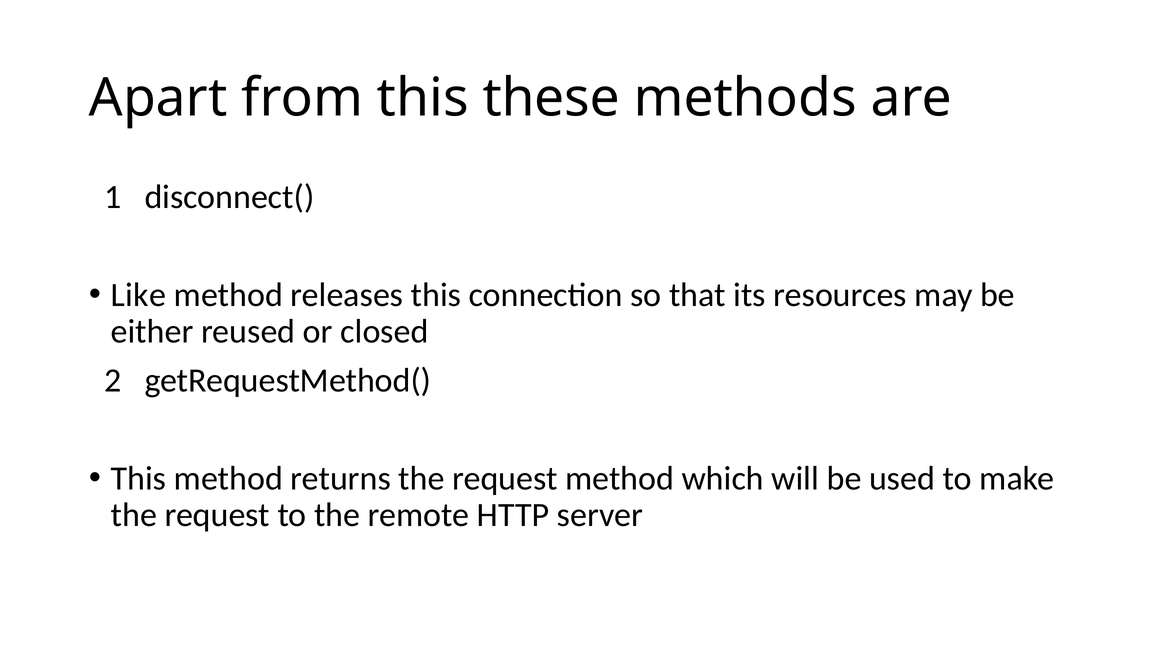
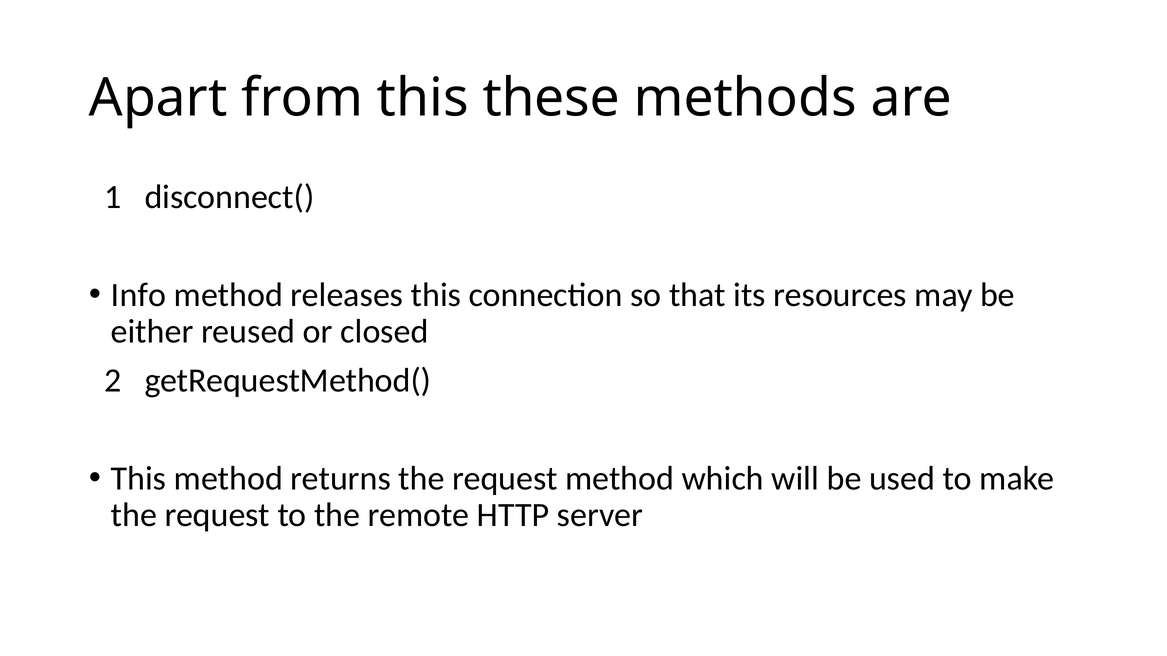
Like: Like -> Info (138, 295)
